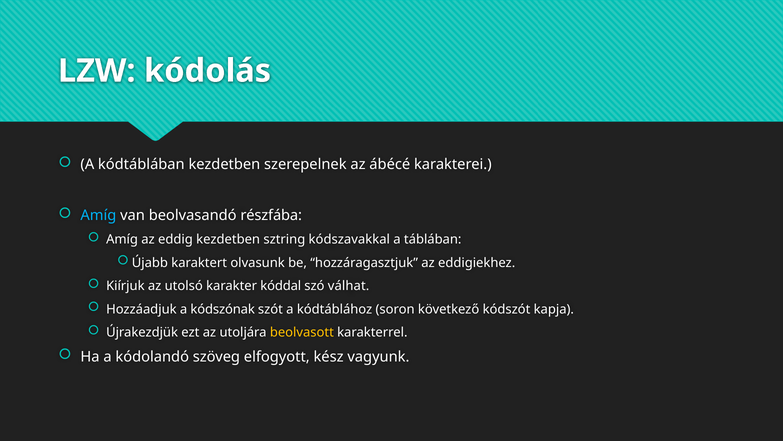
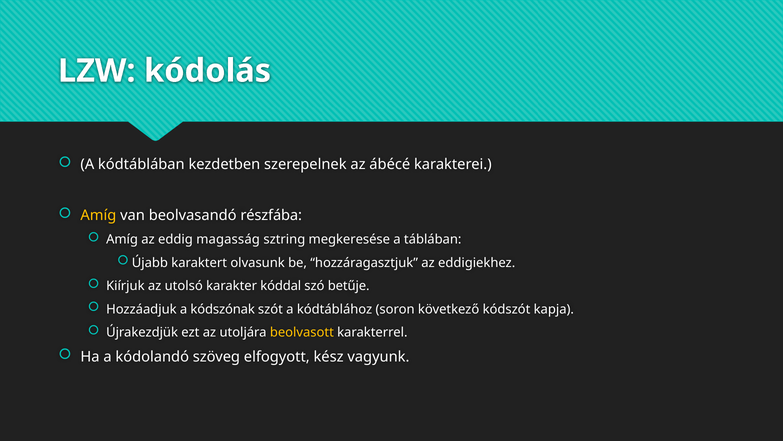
Amíg colour: light blue -> yellow (98, 215)
eddig kezdetben: kezdetben -> magasság (228, 239)
kódszavakkal: kódszavakkal -> megkeresése (349, 239)
válhat: válhat -> betűje (349, 286)
